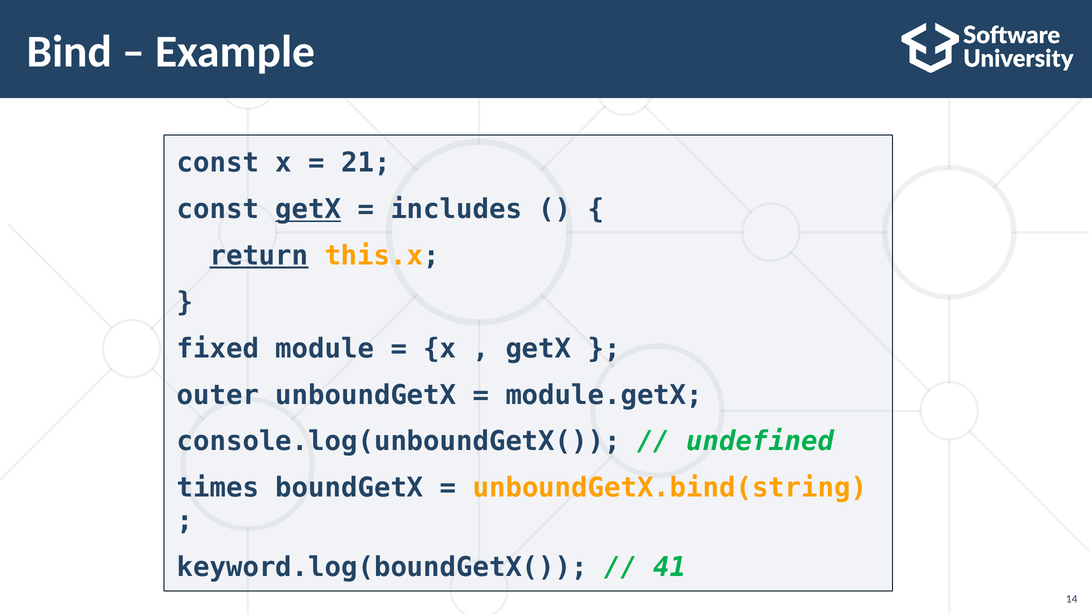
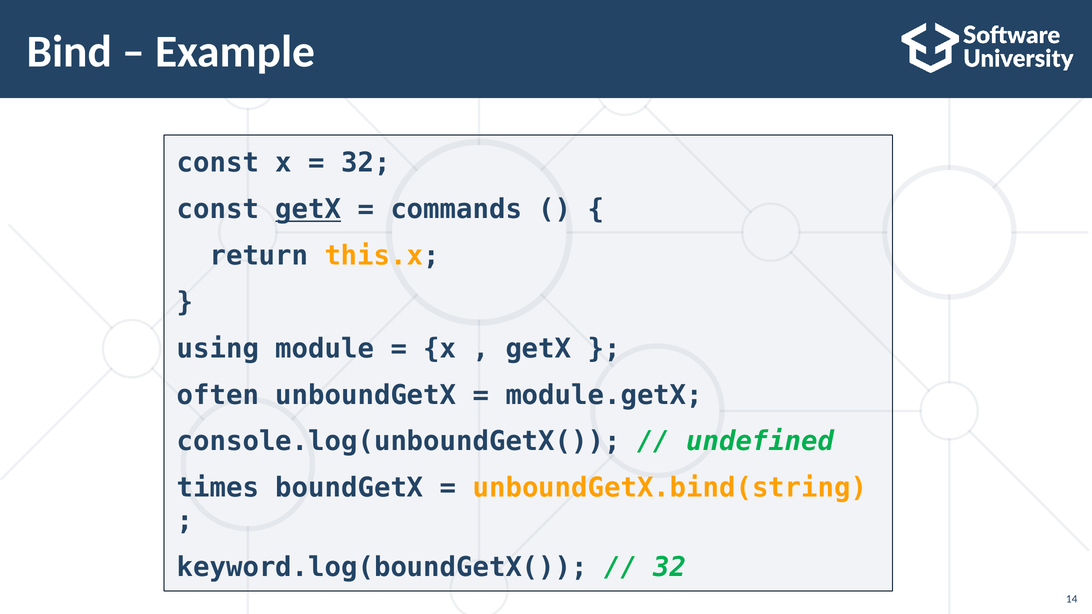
21: 21 -> 32 (366, 163)
includes: includes -> commands (456, 209)
return underline: present -> none (259, 256)
fixed: fixed -> using (218, 349)
outer: outer -> often (218, 395)
41: 41 -> 32 (670, 567)
